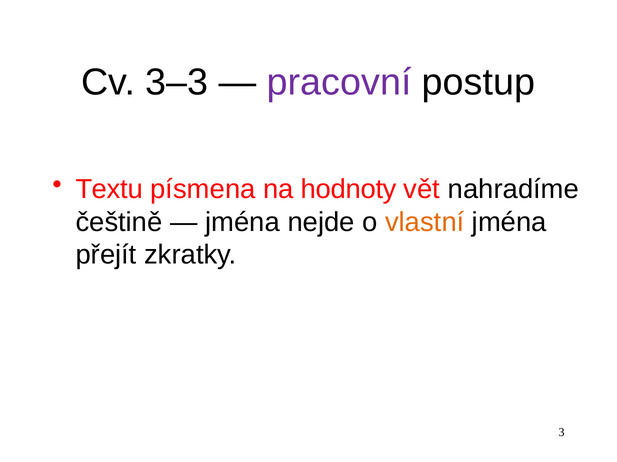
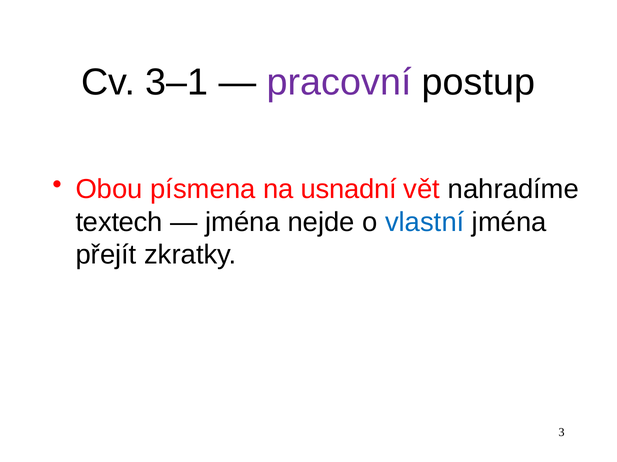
3–3: 3–3 -> 3–1 (177, 82)
Textu: Textu -> Obou (109, 189)
hodnoty: hodnoty -> usnadní (349, 189)
češtině: češtině -> textech (119, 222)
vlastní colour: orange -> blue (425, 222)
